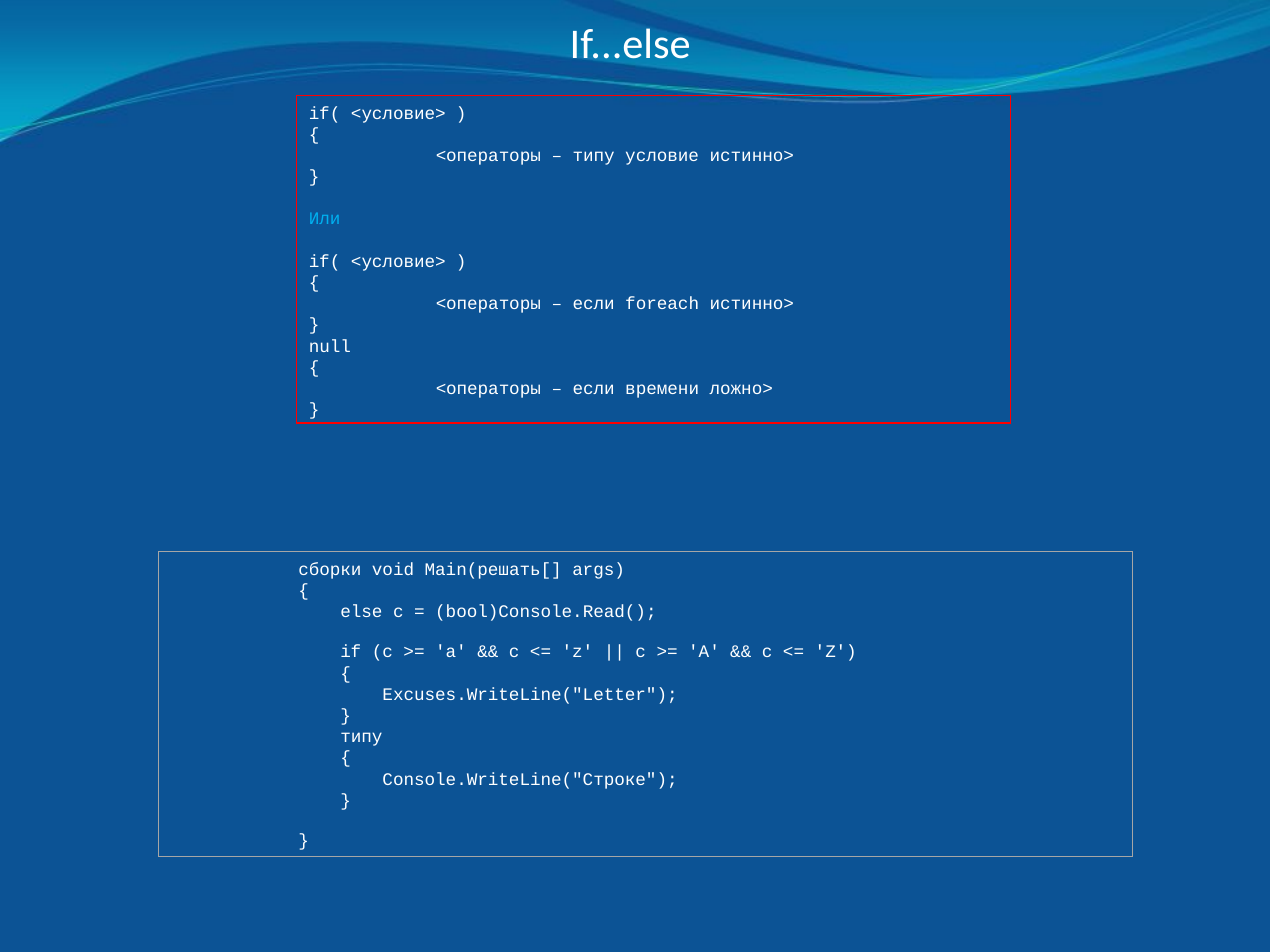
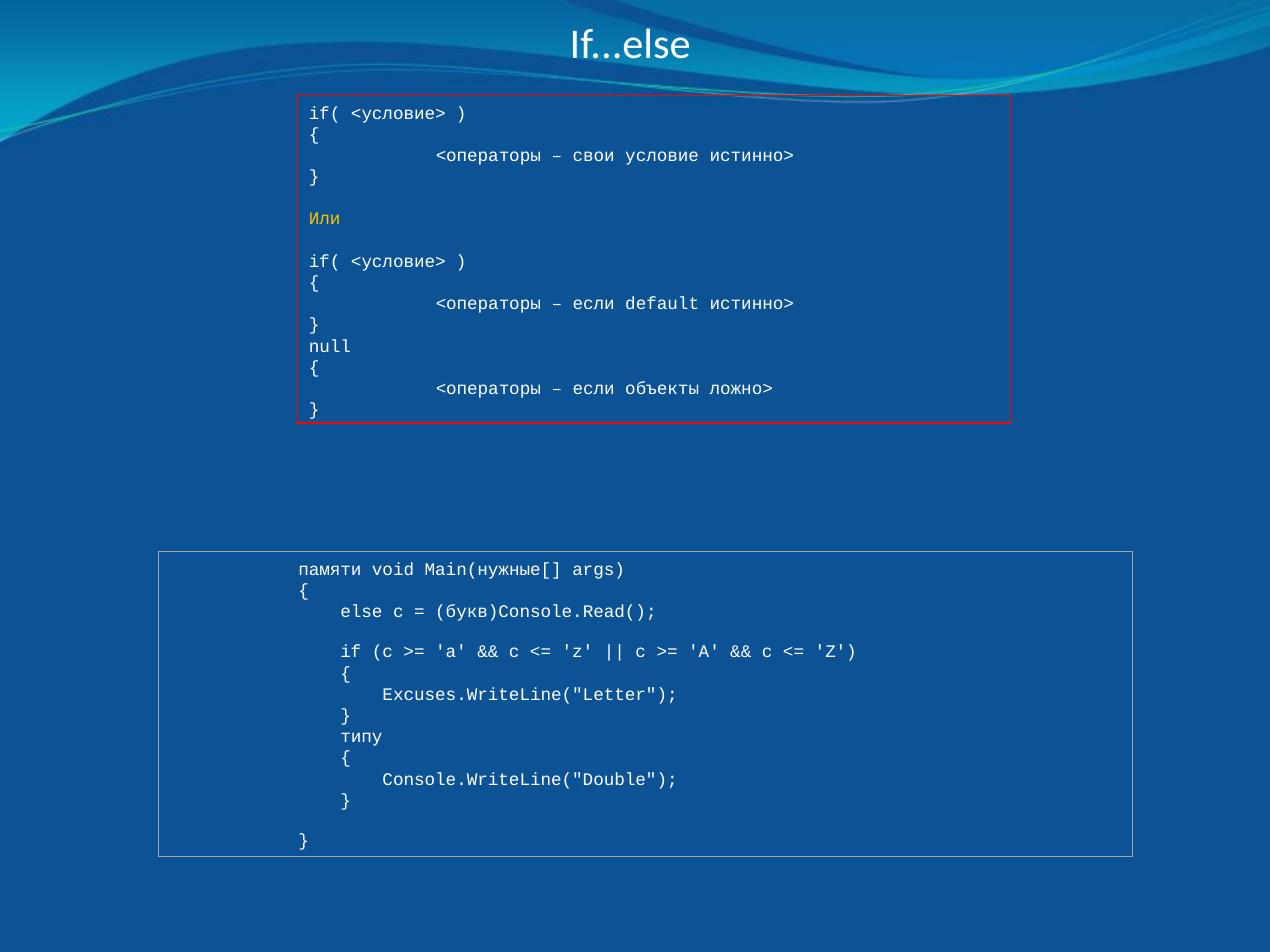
типу: типу -> свои (594, 156)
Или colour: light blue -> yellow (325, 219)
foreach: foreach -> default (662, 304)
времени: времени -> объекты (662, 389)
сборки: сборки -> памяти (330, 570)
Main(решать[: Main(решать[ -> Main(нужные[ (493, 570)
bool)Console.Read(: bool)Console.Read( -> букв)Console.Read( (546, 612)
Console.WriteLine("Строке: Console.WriteLine("Строке -> Console.WriteLine("Double (530, 780)
